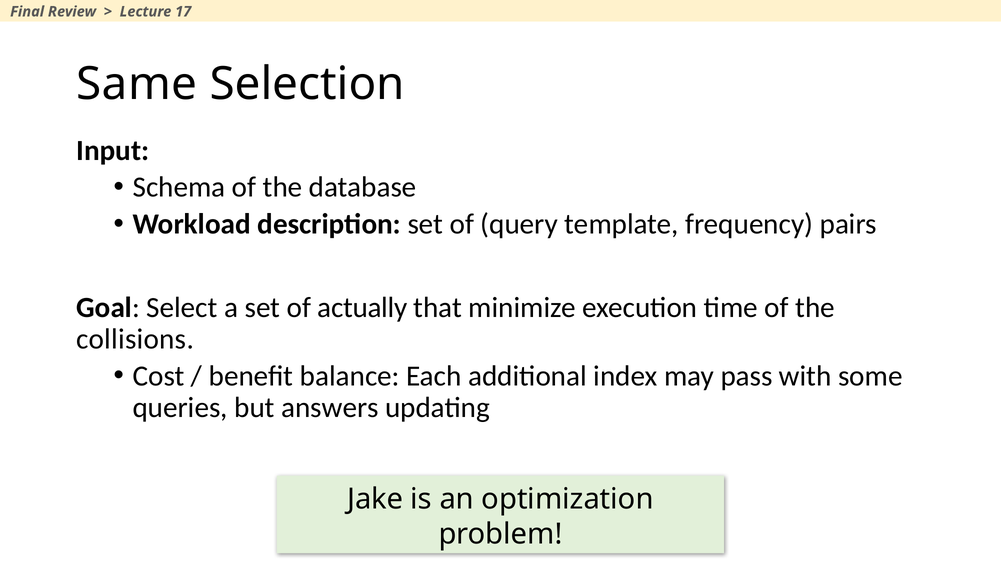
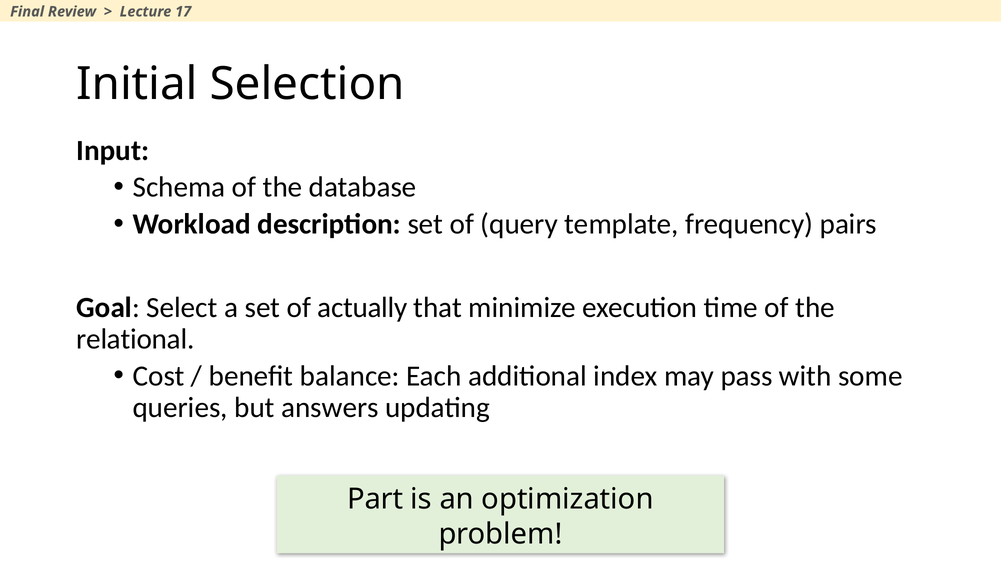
Same: Same -> Initial (137, 84)
collisions: collisions -> relational (135, 339)
Jake: Jake -> Part (375, 499)
